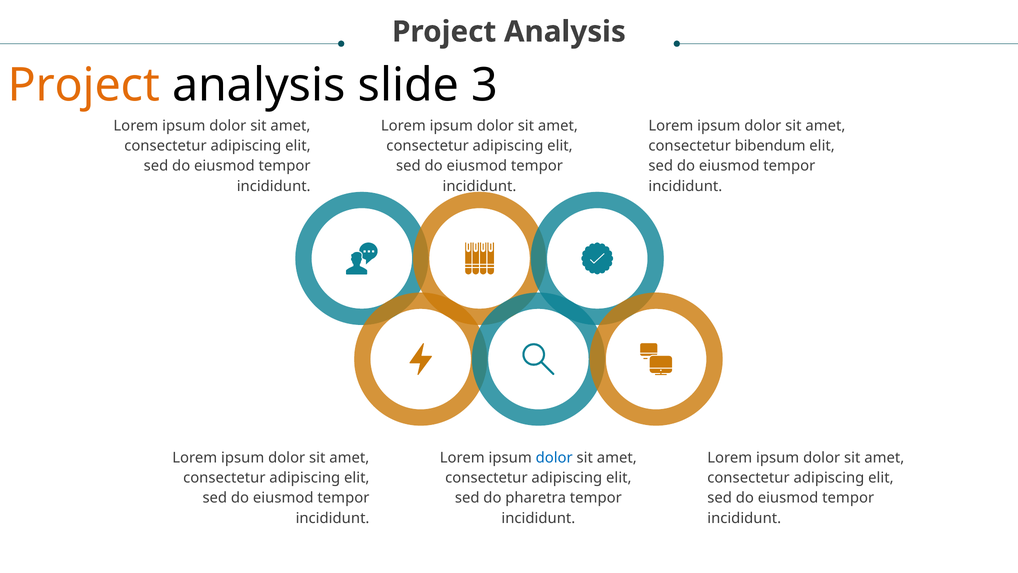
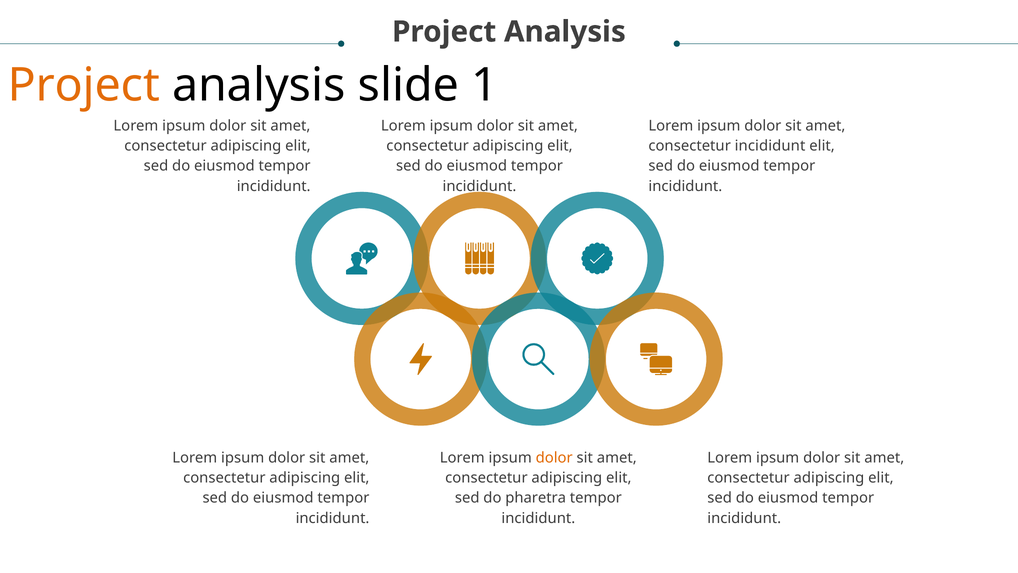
3: 3 -> 1 (485, 86)
consectetur bibendum: bibendum -> incididunt (770, 146)
dolor colour: blue -> orange (554, 457)
